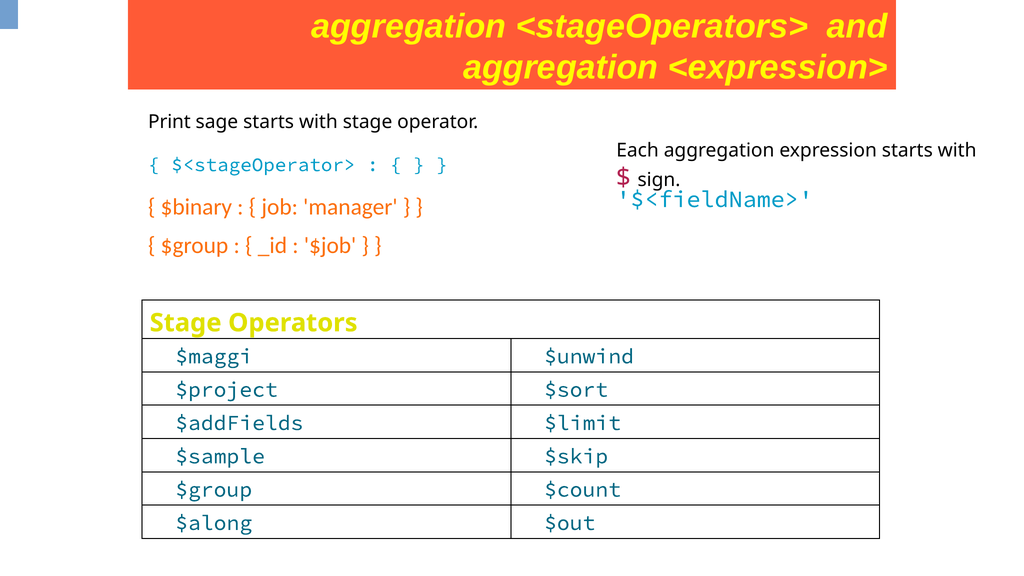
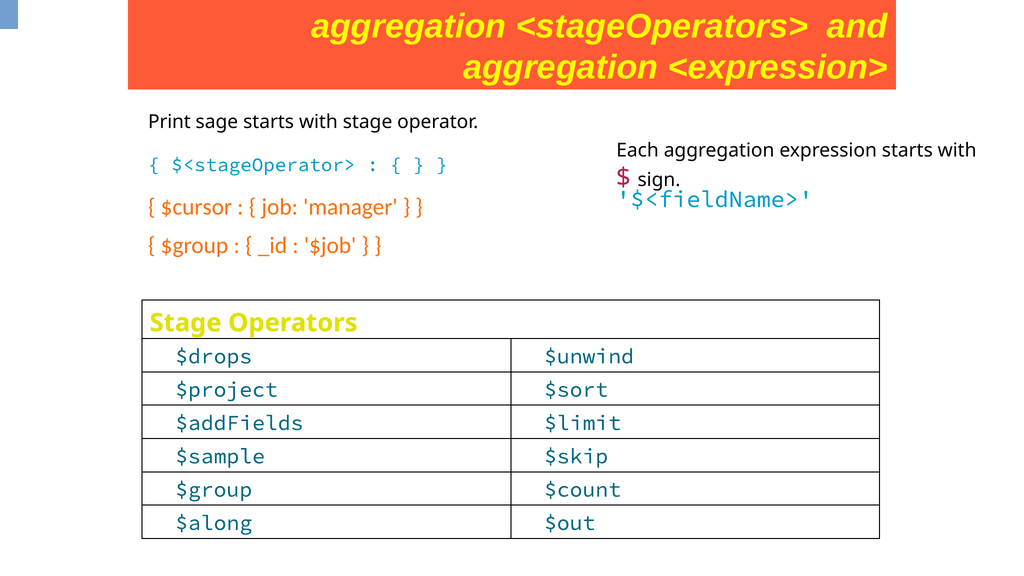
$binary: $binary -> $cursor (196, 207)
$maggi: $maggi -> $drops (214, 356)
